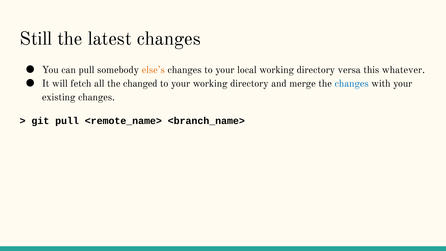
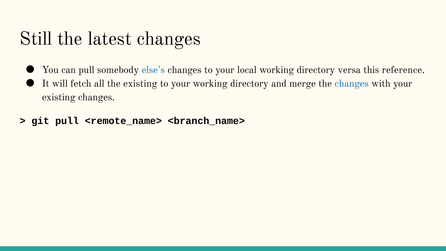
else’s colour: orange -> blue (153, 70)
whatever: whatever -> reference (403, 70)
the changed: changed -> existing (140, 84)
